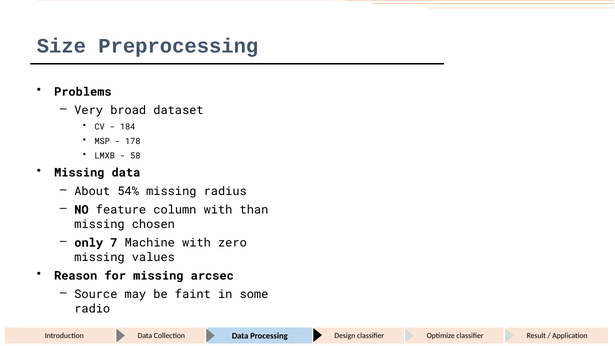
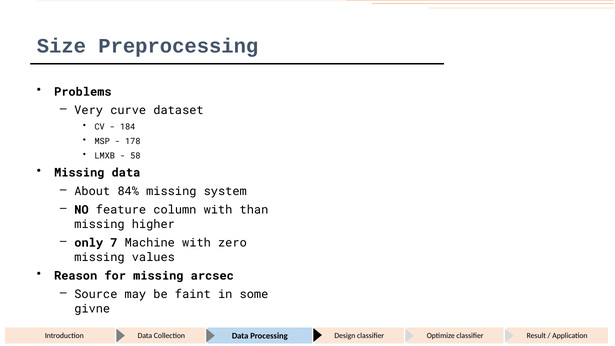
broad: broad -> curve (128, 110)
54%: 54% -> 84% (128, 191)
radius: radius -> system (225, 191)
chosen: chosen -> higher (153, 224)
radio: radio -> givne (92, 309)
